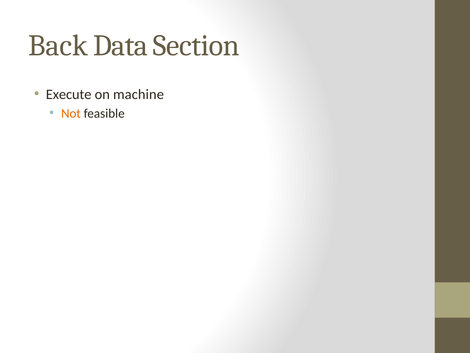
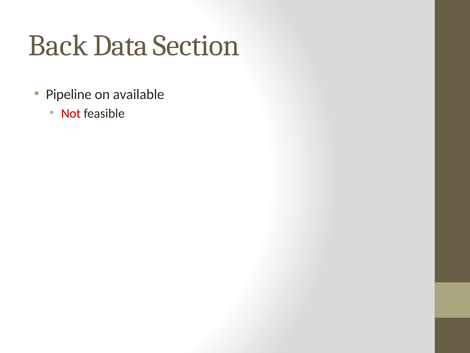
Execute: Execute -> Pipeline (69, 94)
machine: machine -> available (139, 94)
Not colour: orange -> red (71, 113)
